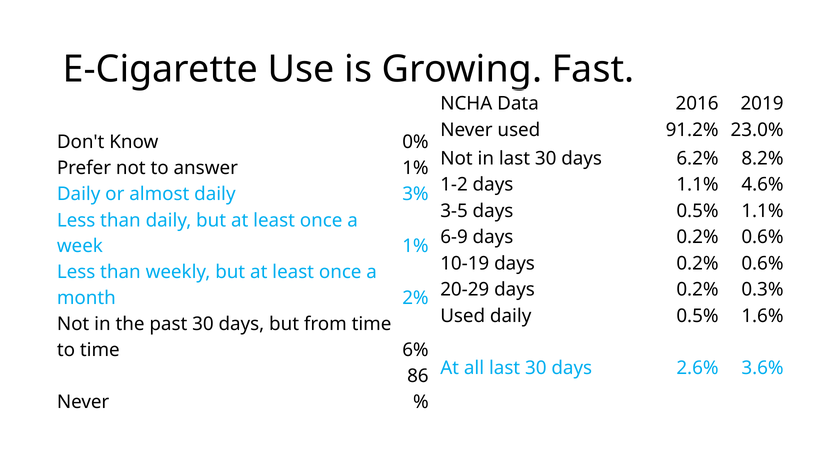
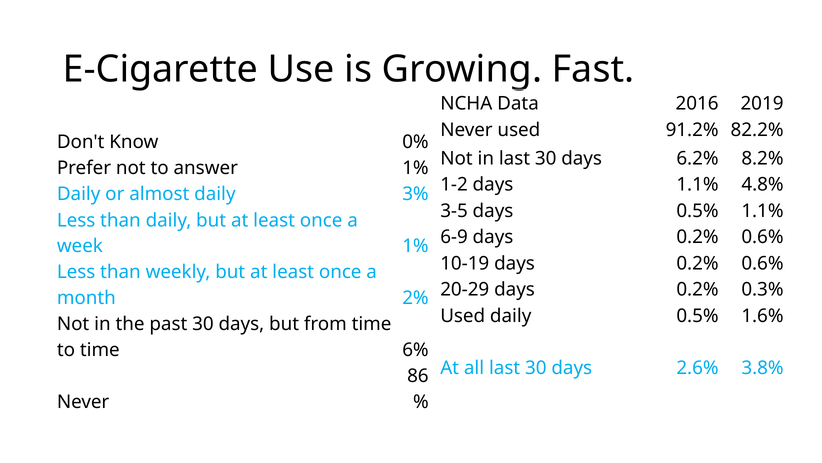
23.0%: 23.0% -> 82.2% (757, 130)
4.6%: 4.6% -> 4.8% (762, 184)
3.6%: 3.6% -> 3.8% (762, 367)
